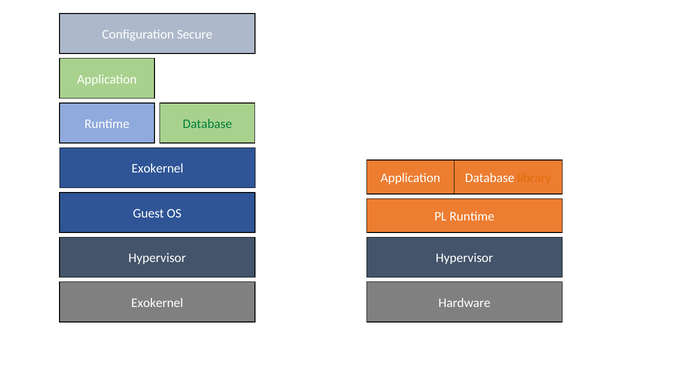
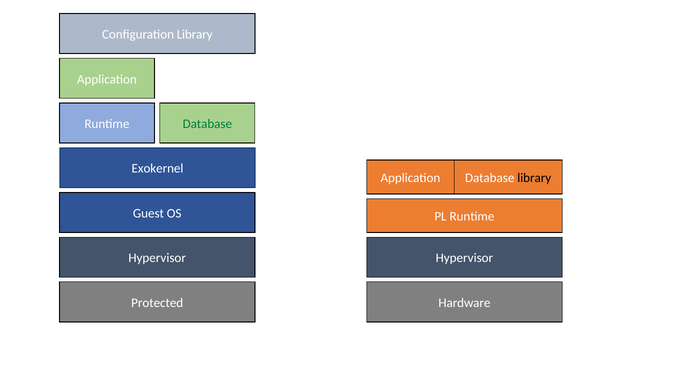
Configuration Secure: Secure -> Library (195, 34)
library colour: orange -> black (534, 178)
Exokernel: Exokernel -> Protected (157, 303)
